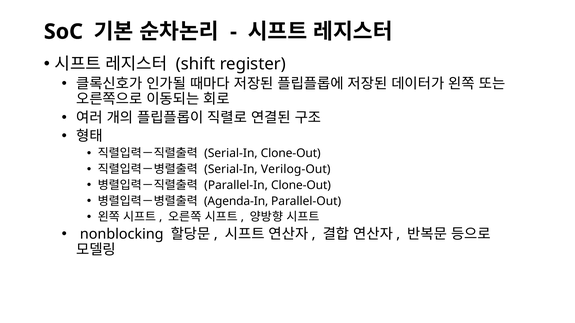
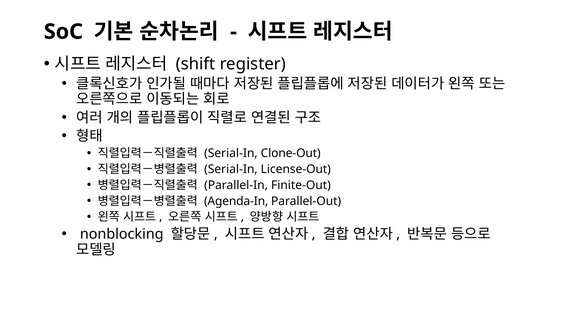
Verilog-Out: Verilog-Out -> License-Out (296, 169)
Parallel-In Clone-Out: Clone-Out -> Finite-Out (301, 185)
